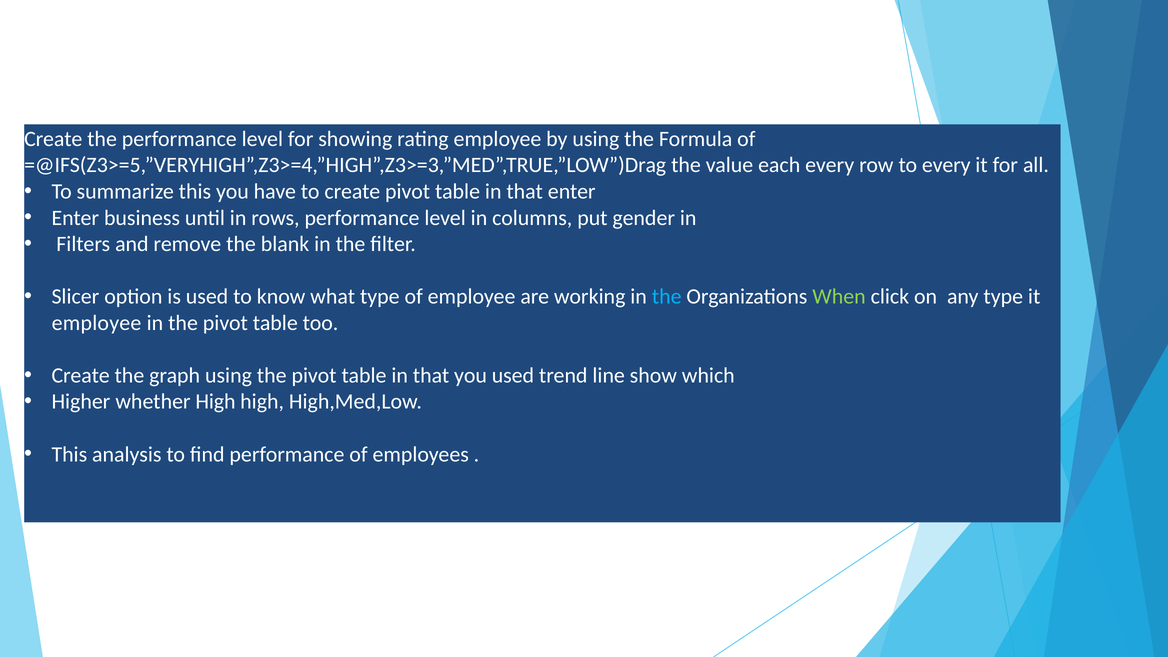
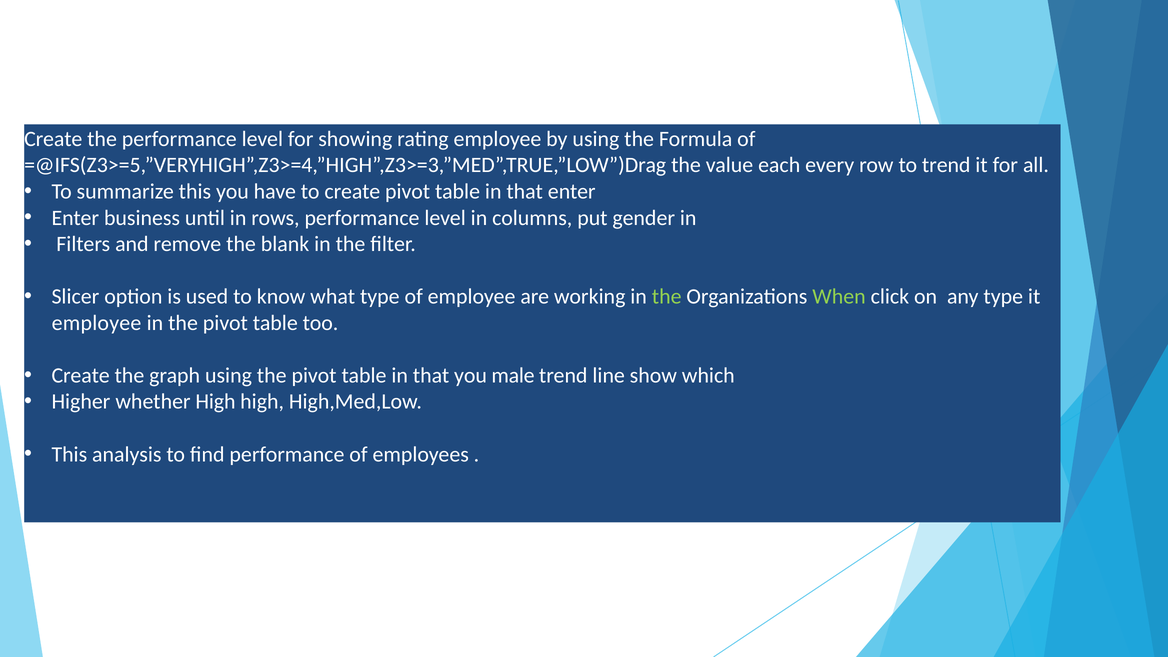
to every: every -> trend (946, 165)
the colour: light blue -> light green (667, 297)
you used: used -> male (513, 375)
